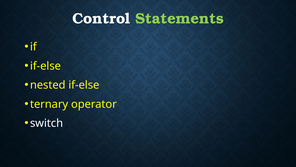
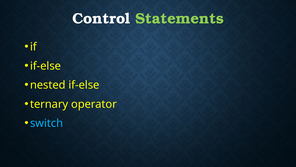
switch colour: white -> light blue (47, 123)
